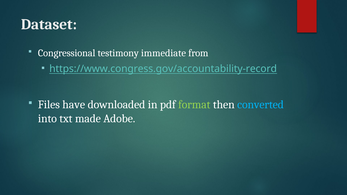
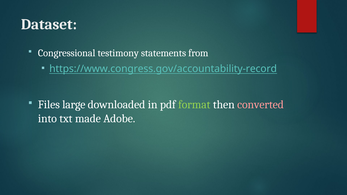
immediate: immediate -> statements (164, 53)
have: have -> large (74, 105)
converted colour: light blue -> pink (261, 105)
